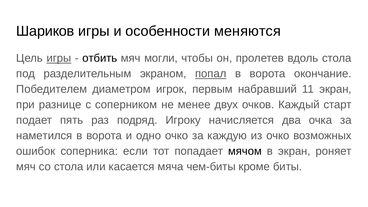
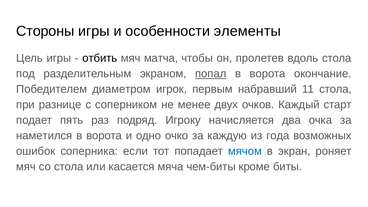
Шариков: Шариков -> Стороны (45, 31)
меняются: меняются -> элементы (247, 31)
игры underline: present -> none (59, 58)
могли: могли -> матча (161, 58)
11 экран: экран -> стола (335, 89)
из очко: очко -> года (278, 136)
мячом colour: black -> blue (245, 151)
